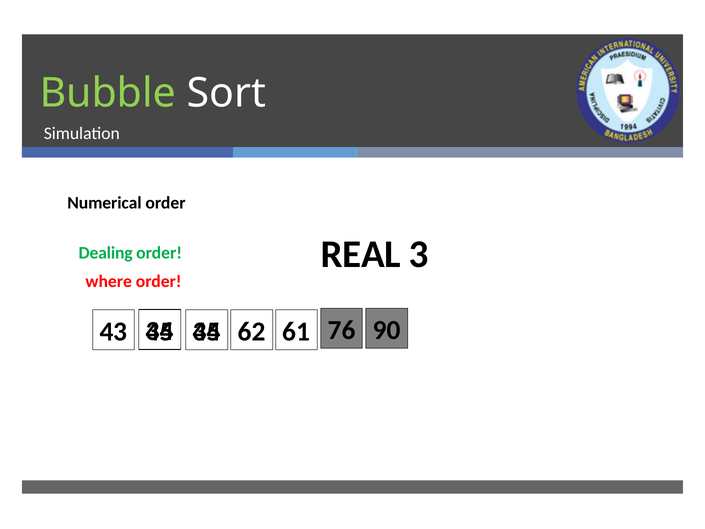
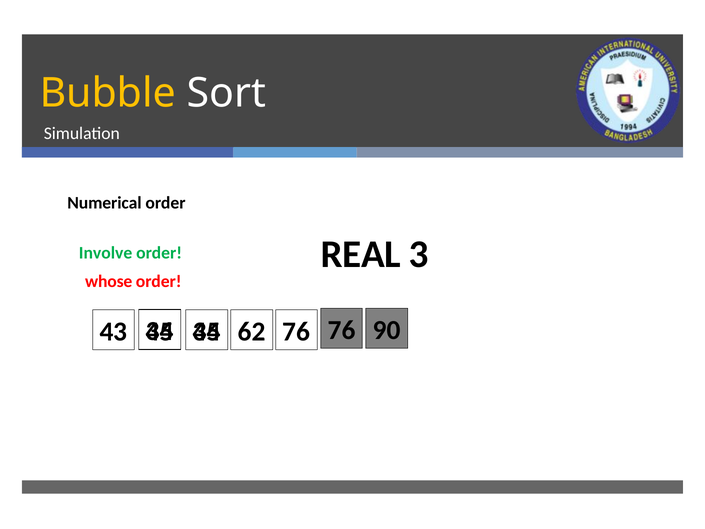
Bubble colour: light green -> yellow (108, 93)
Dealing: Dealing -> Involve (106, 253)
where: where -> whose (109, 281)
61: 61 -> 76 (296, 332)
